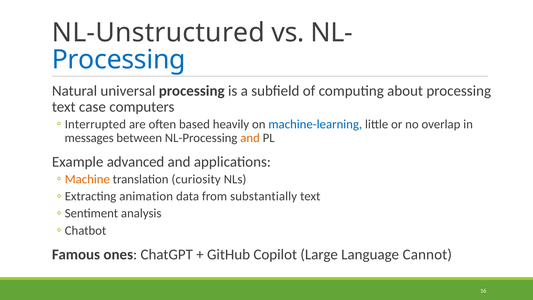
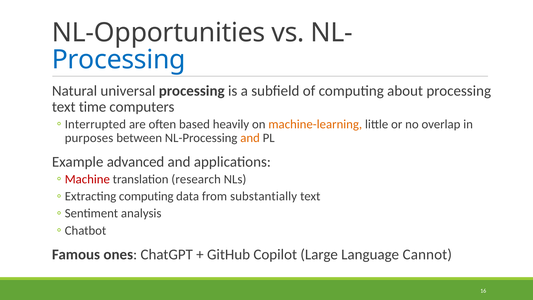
NL-Unstructured: NL-Unstructured -> NL-Opportunities (159, 33)
case: case -> time (93, 107)
machine-learning colour: blue -> orange (315, 124)
messages: messages -> purposes (89, 138)
Machine colour: orange -> red (87, 179)
curiosity: curiosity -> research (196, 179)
Extracting animation: animation -> computing (146, 196)
